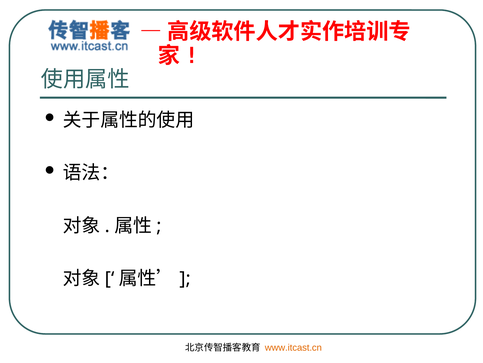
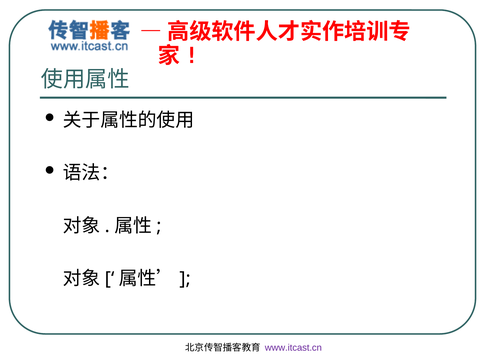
www.itcast.cn colour: orange -> purple (293, 347)
